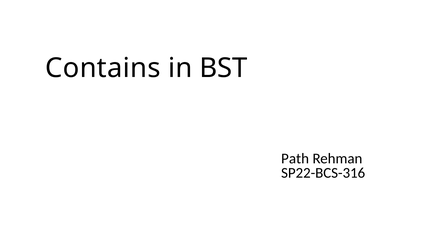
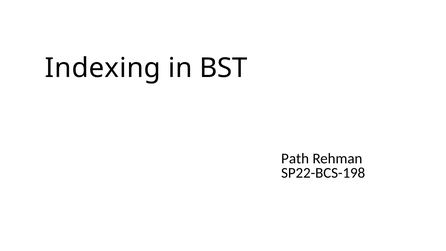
Contains: Contains -> Indexing (103, 68)
SP22-BCS-316: SP22-BCS-316 -> SP22-BCS-198 (323, 173)
